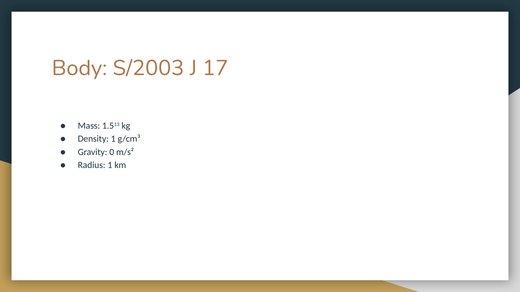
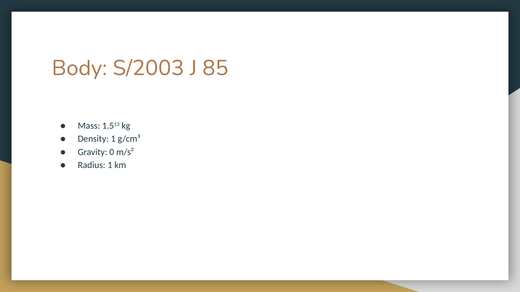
17: 17 -> 85 (215, 68)
